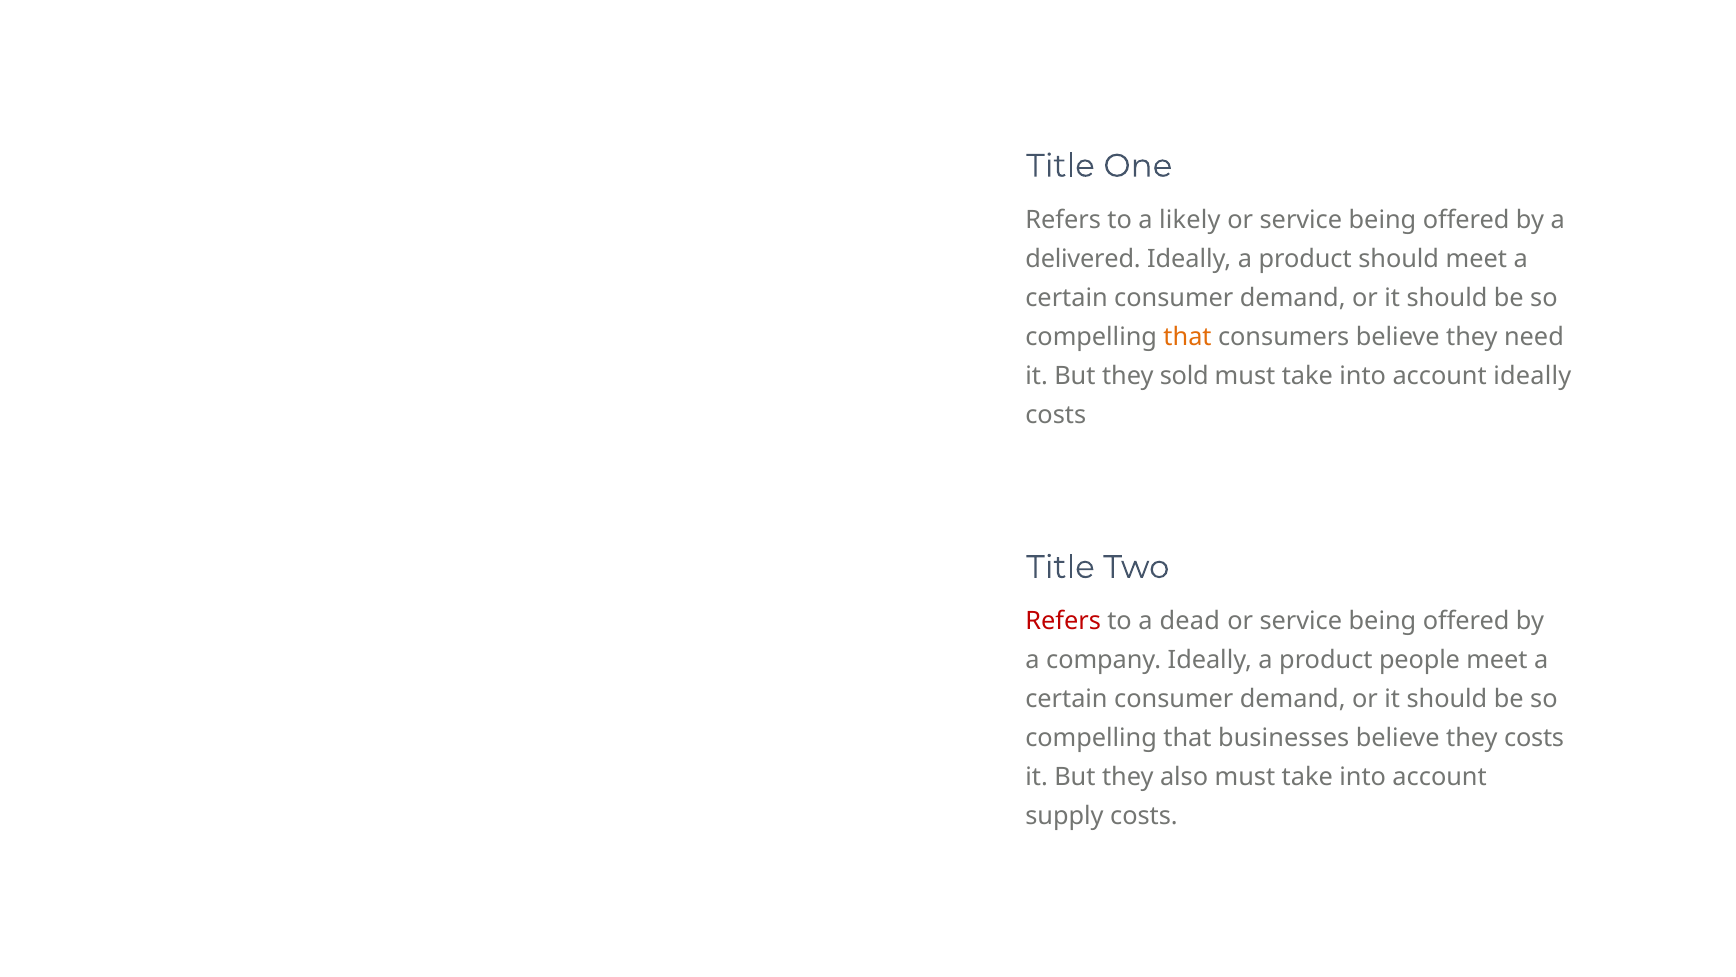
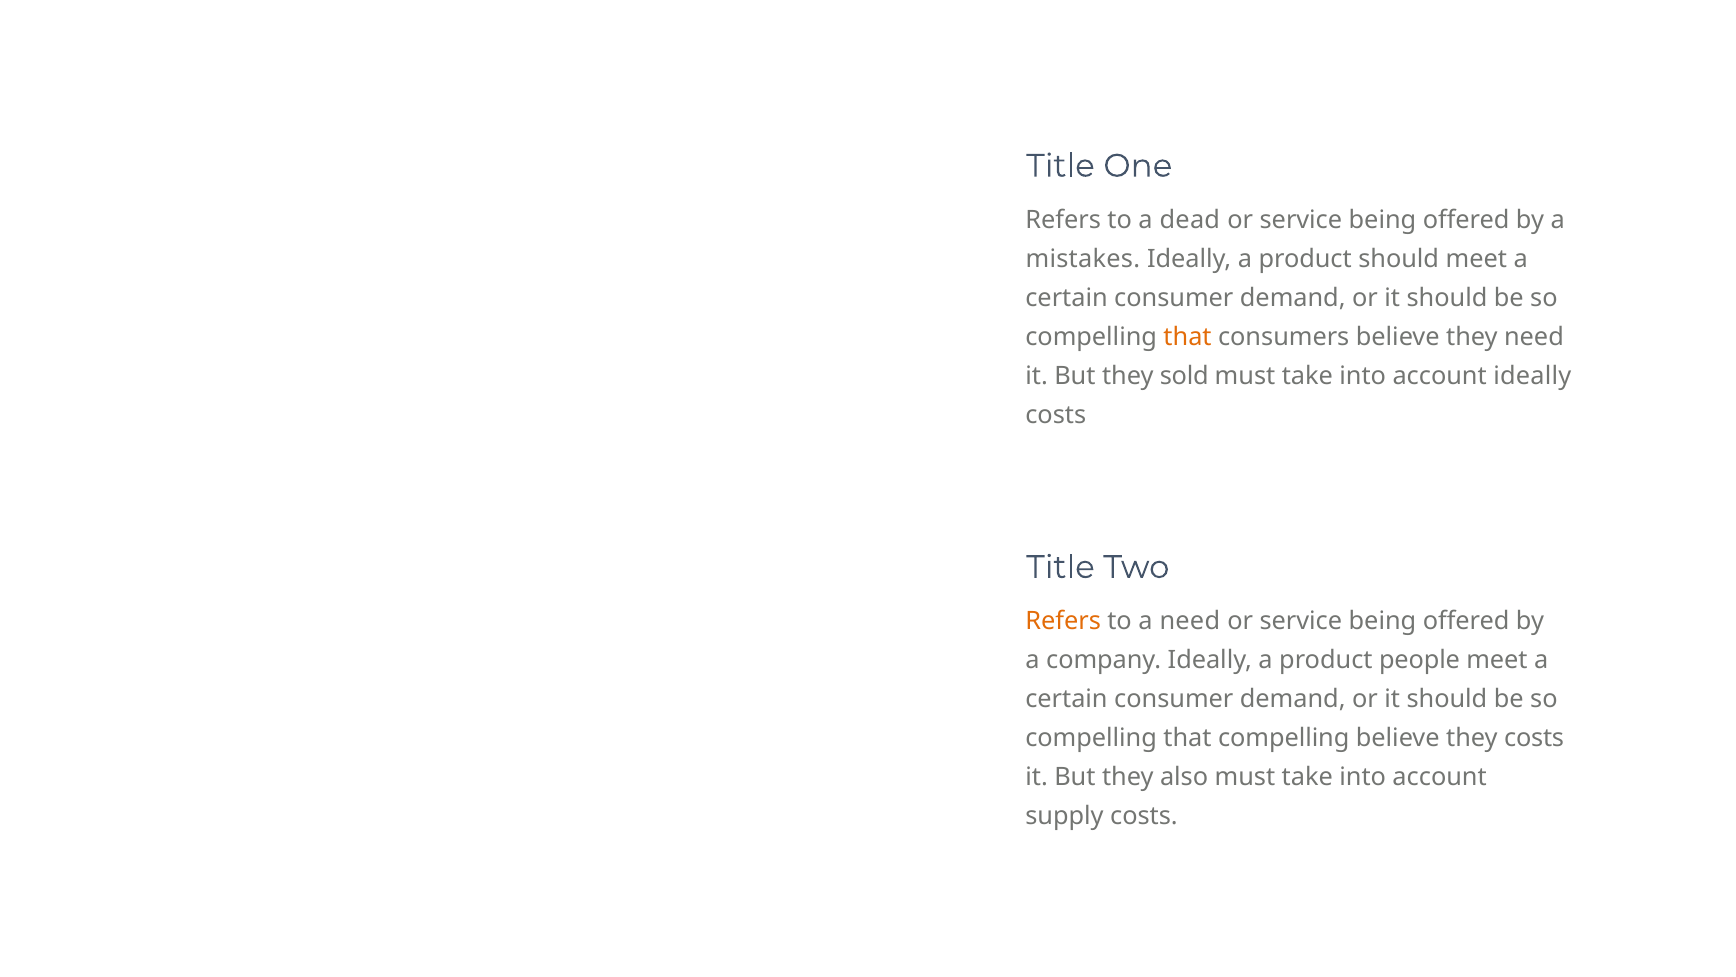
likely: likely -> dead (1190, 220)
delivered: delivered -> mistakes (1083, 259)
Refers colour: red -> orange (1063, 621)
a dead: dead -> need (1190, 621)
that businesses: businesses -> compelling (1284, 738)
